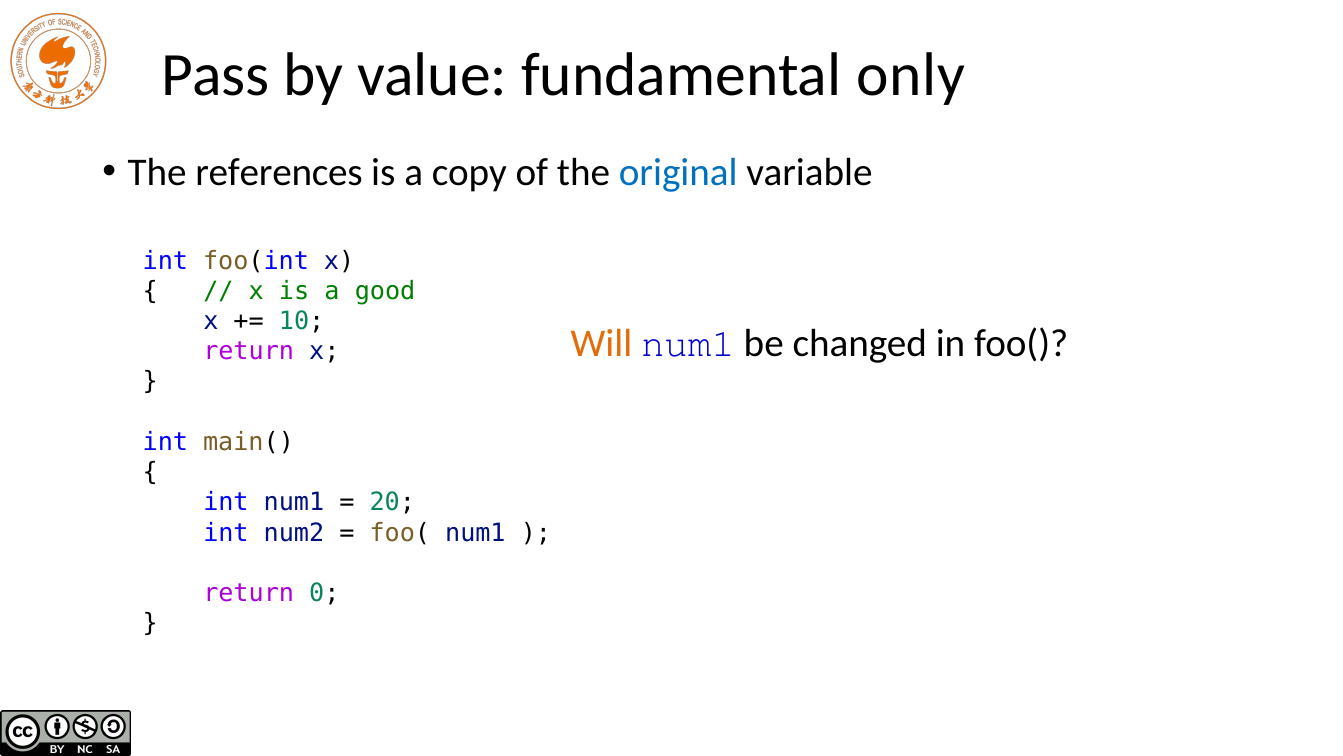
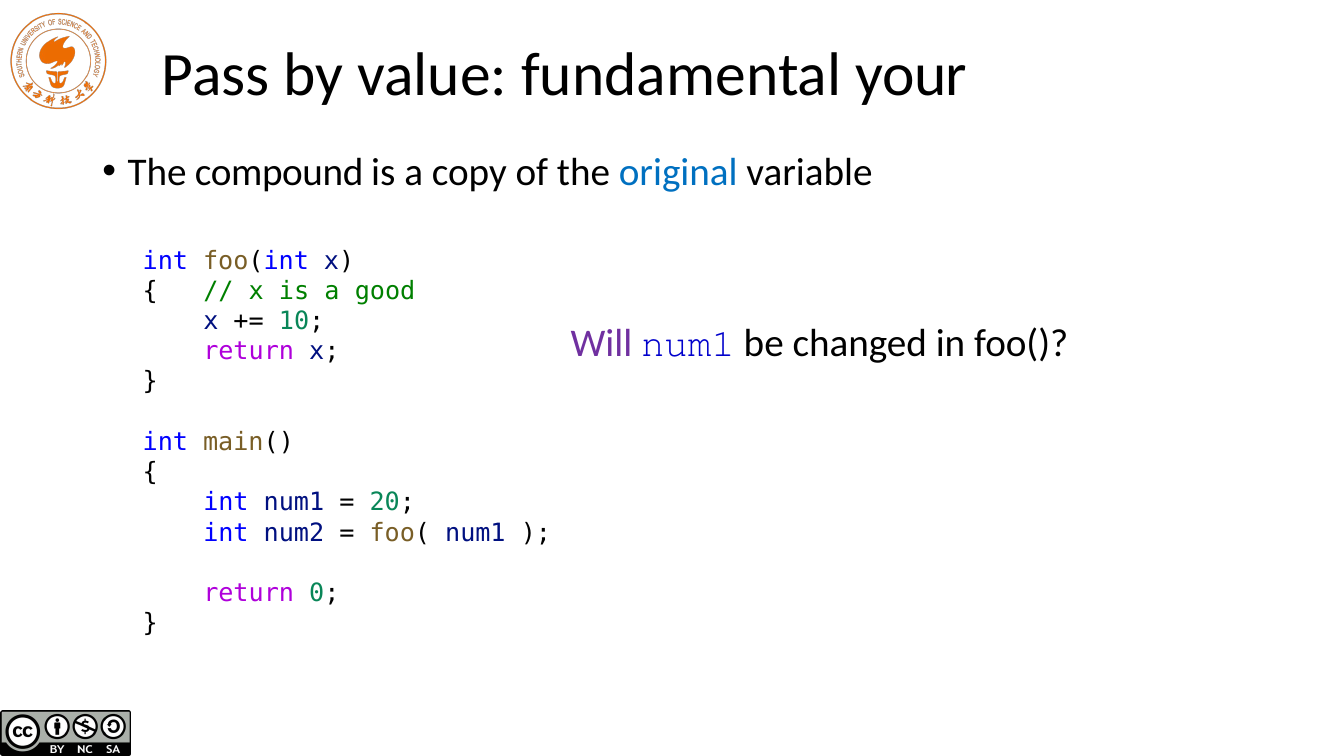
only: only -> your (911, 75)
references: references -> compound (279, 172)
Will colour: orange -> purple (601, 343)
